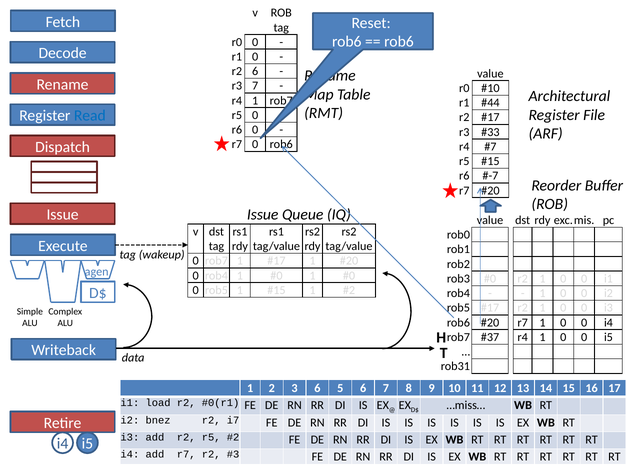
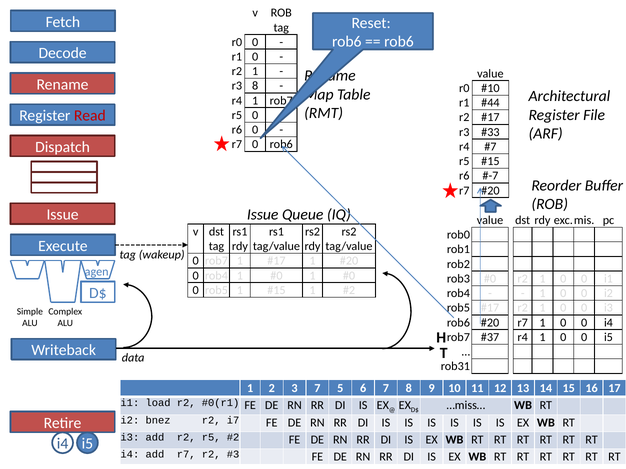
6: 6 -> 1 (255, 71)
r3 7: 7 -> 8 (255, 86)
Read colour: blue -> red (90, 116)
3 6: 6 -> 7 (317, 388)
